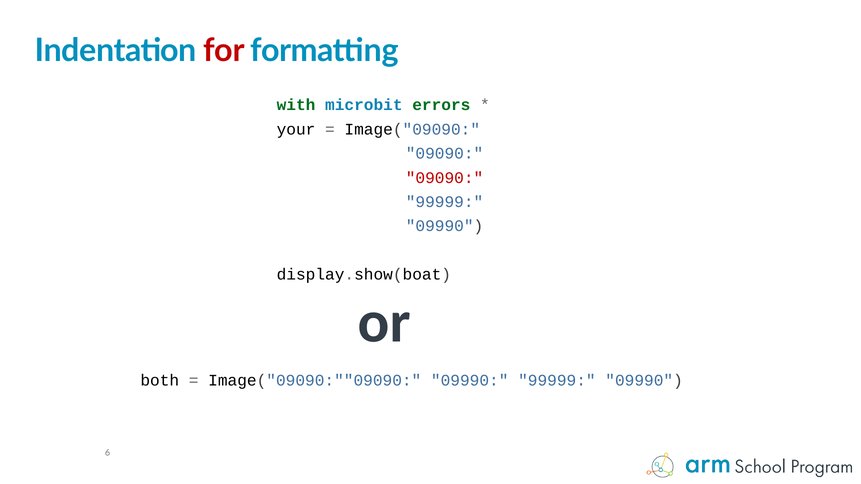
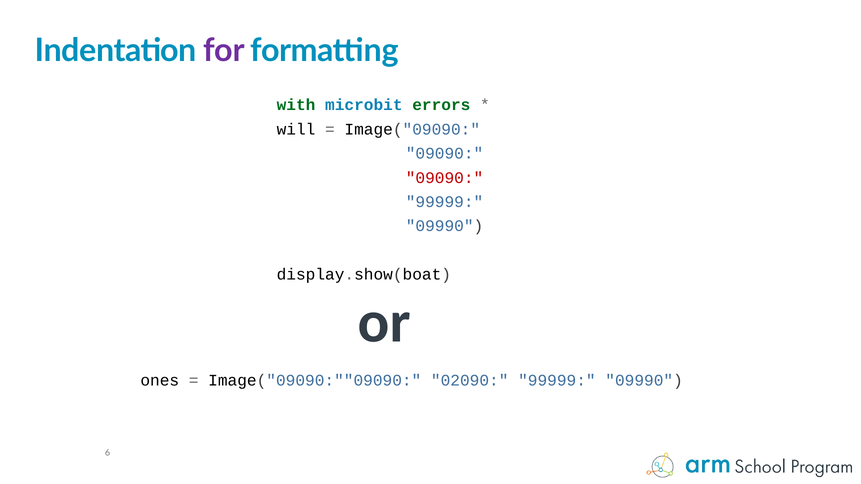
for colour: red -> purple (224, 51)
your: your -> will (296, 129)
both: both -> ones (160, 381)
Image("09090:""09090 09990: 09990 -> 02090 (470, 381)
